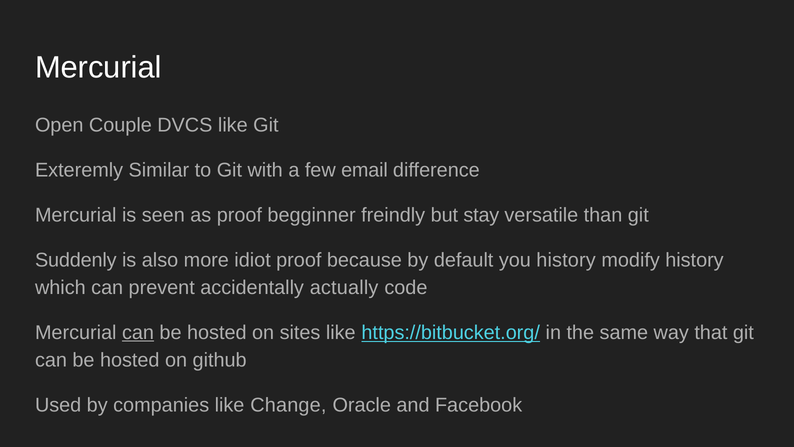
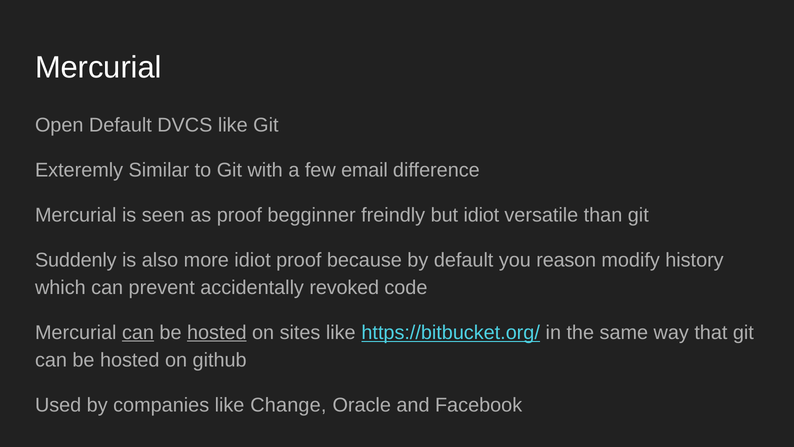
Open Couple: Couple -> Default (120, 125)
but stay: stay -> idiot (481, 215)
you history: history -> reason (566, 260)
actually: actually -> revoked (344, 287)
hosted underline: none -> present (217, 332)
